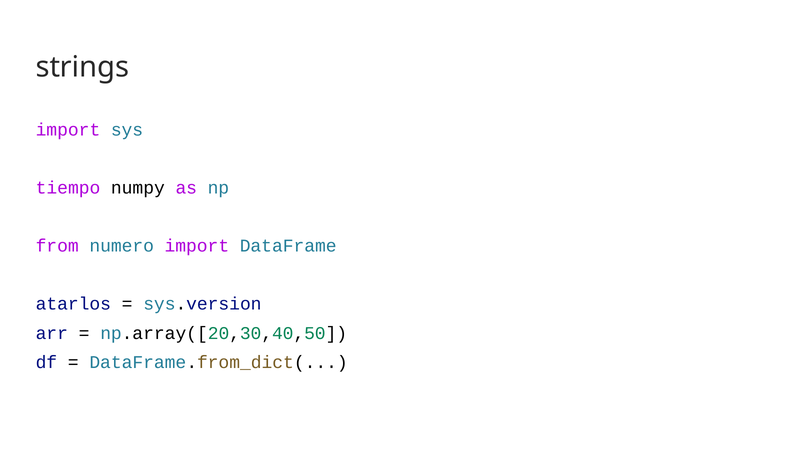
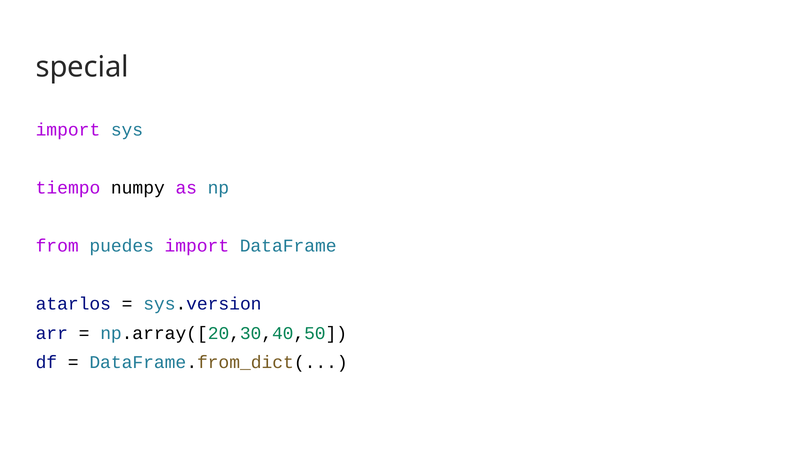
strings: strings -> special (82, 67)
numero: numero -> puedes (122, 246)
